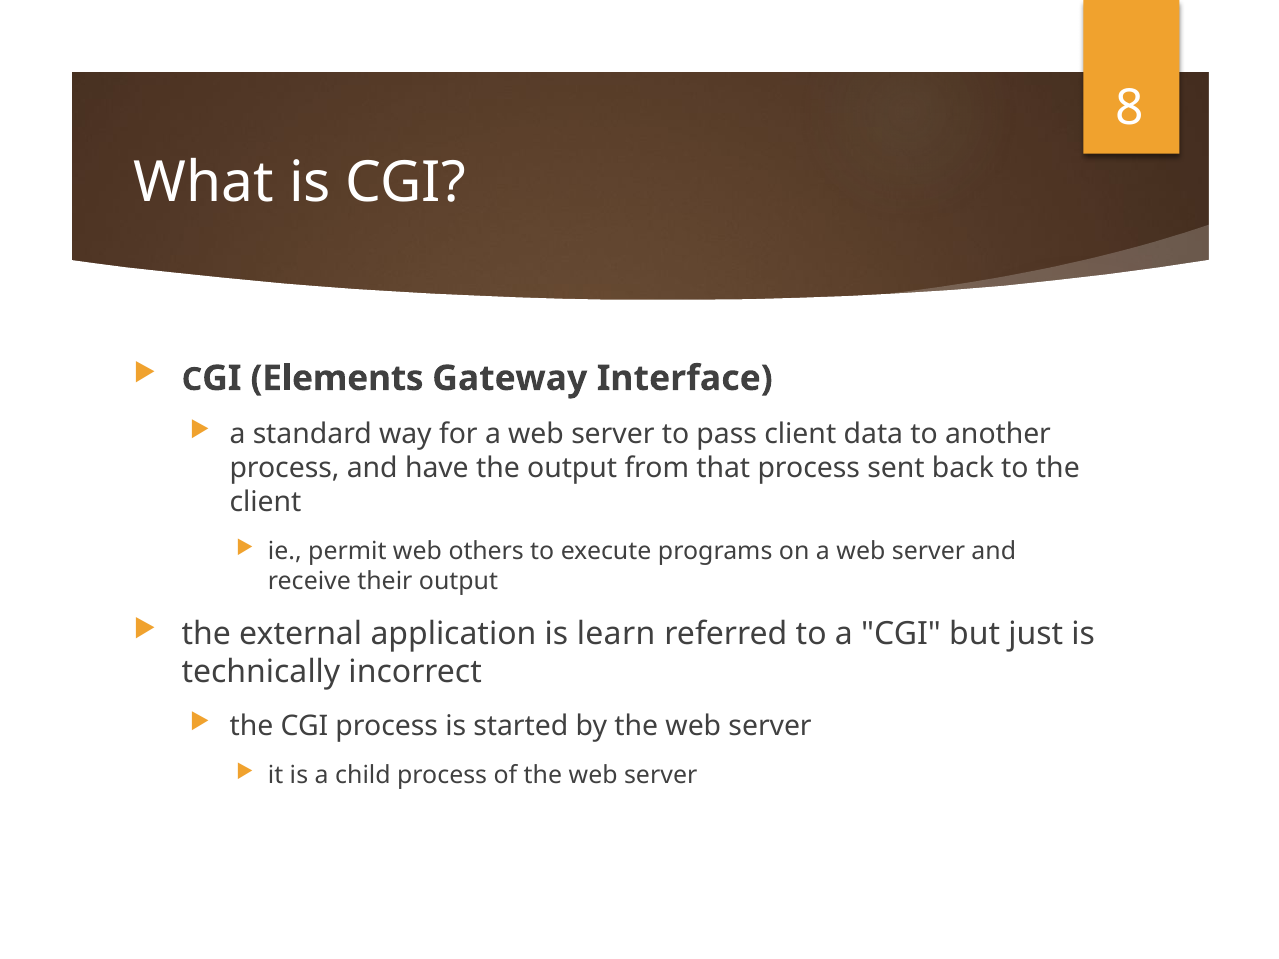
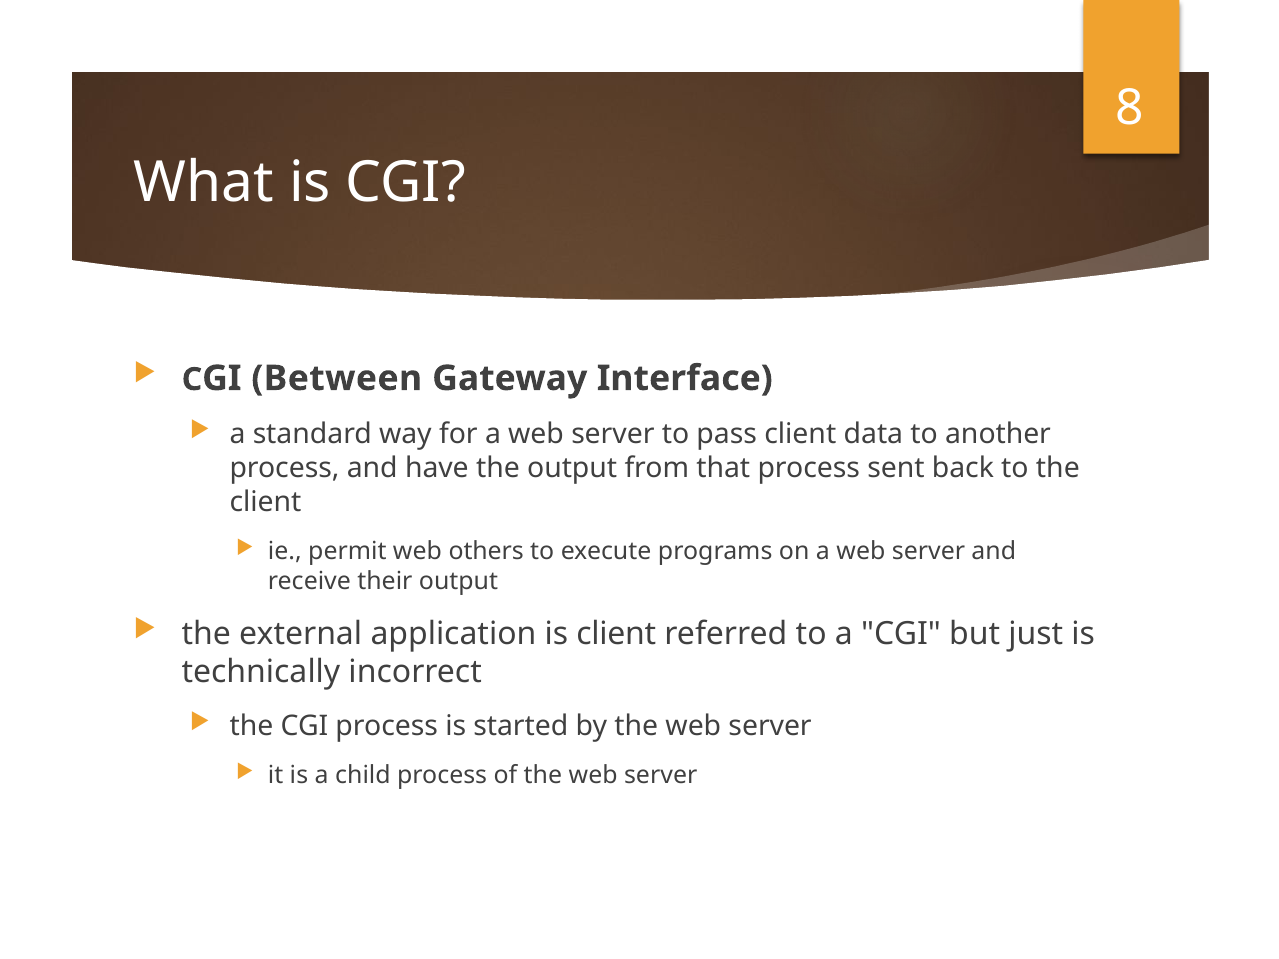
Elements: Elements -> Between (337, 378)
is learn: learn -> client (616, 634)
